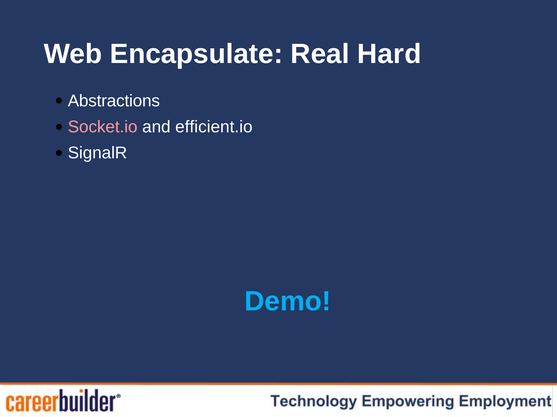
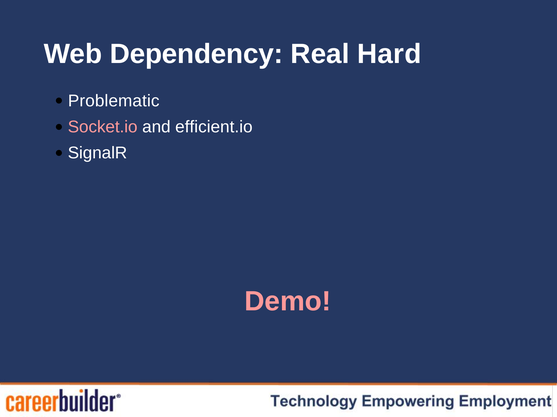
Encapsulate: Encapsulate -> Dependency (196, 54)
Abstractions: Abstractions -> Problematic (114, 101)
Demo colour: light blue -> pink (288, 302)
